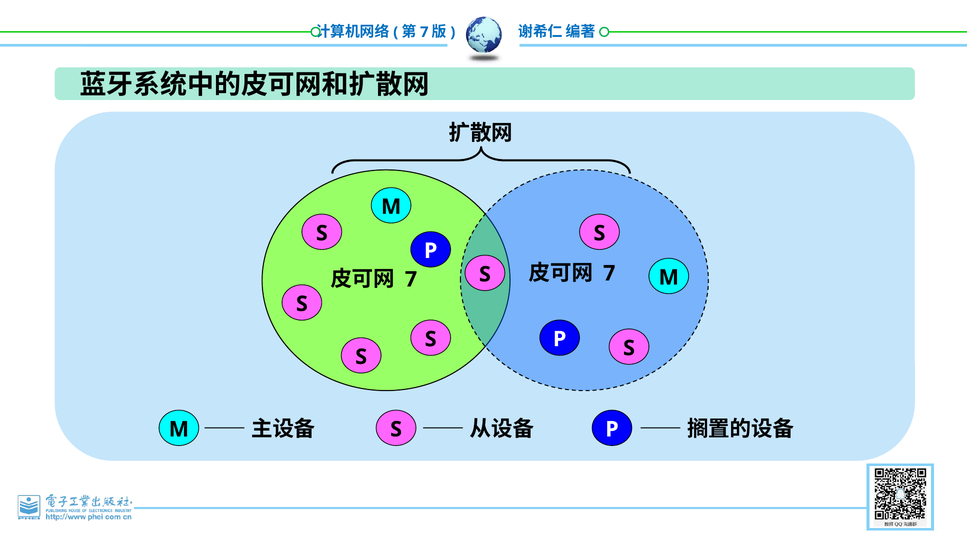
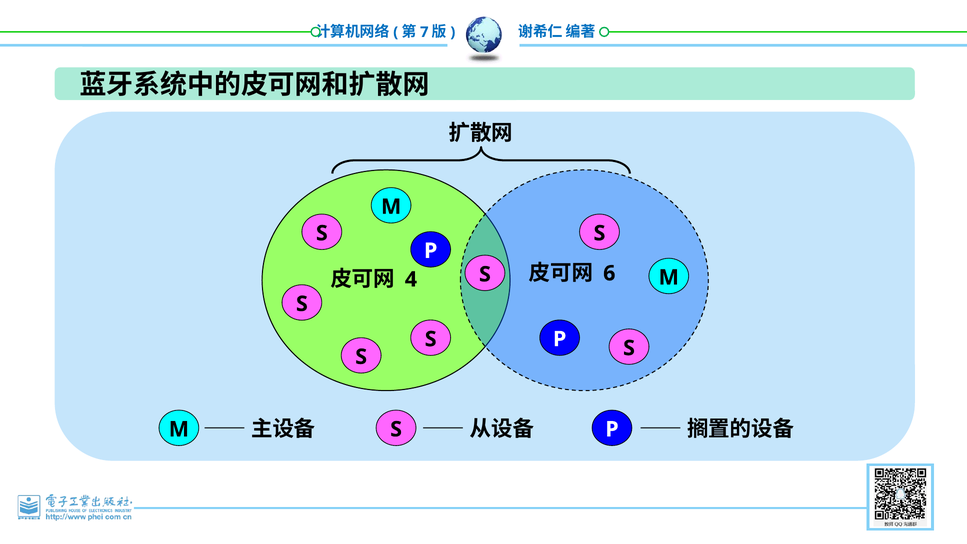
7: 7 -> 6 (609, 273)
7: 7 -> 4 (411, 279)
